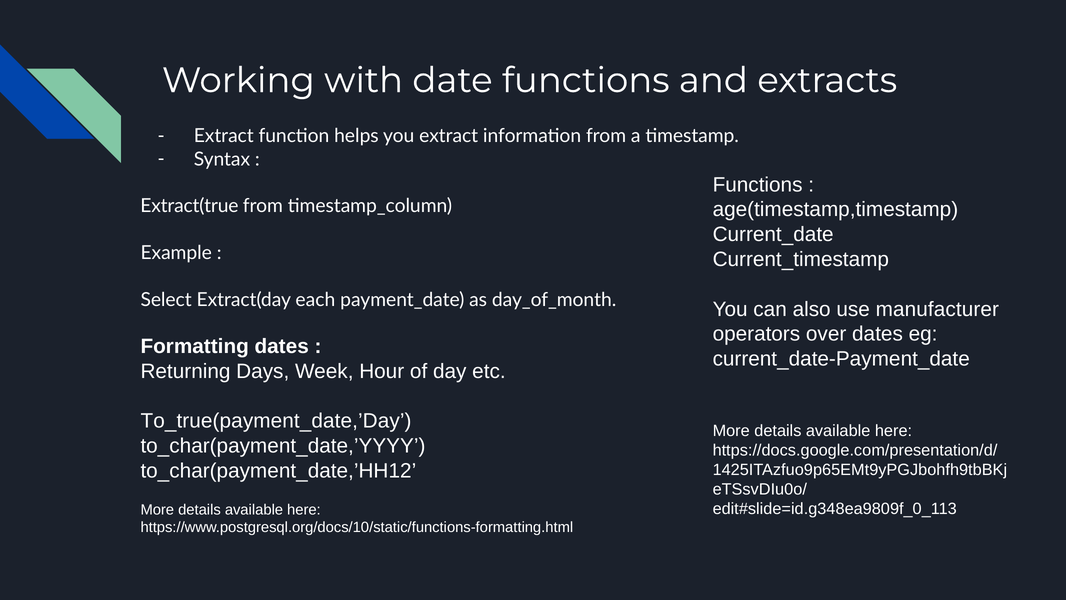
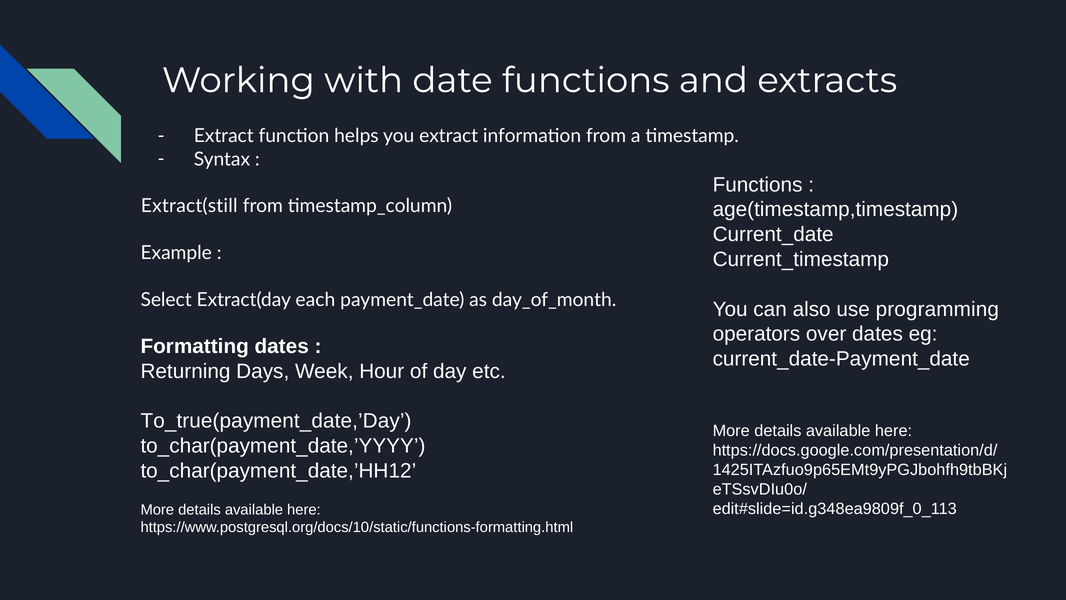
Extract(true: Extract(true -> Extract(still (189, 206)
manufacturer: manufacturer -> programming (937, 309)
